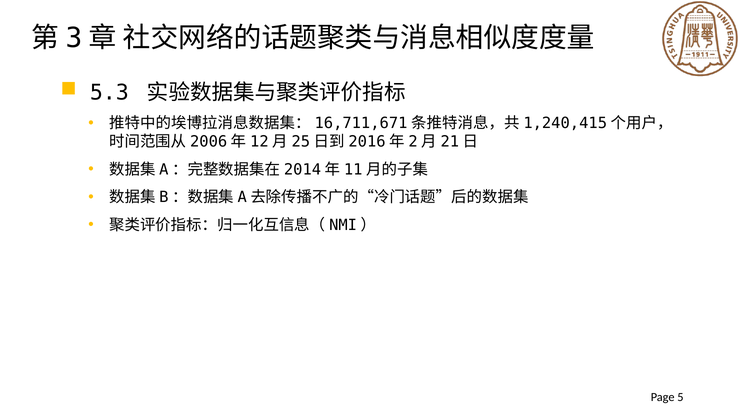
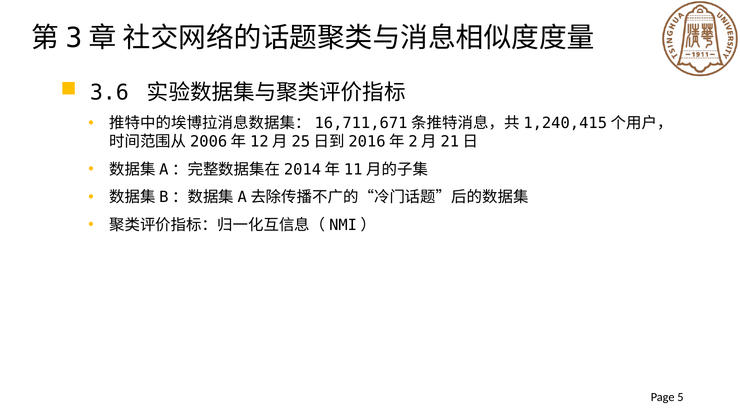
5.3: 5.3 -> 3.6 (109, 92)
